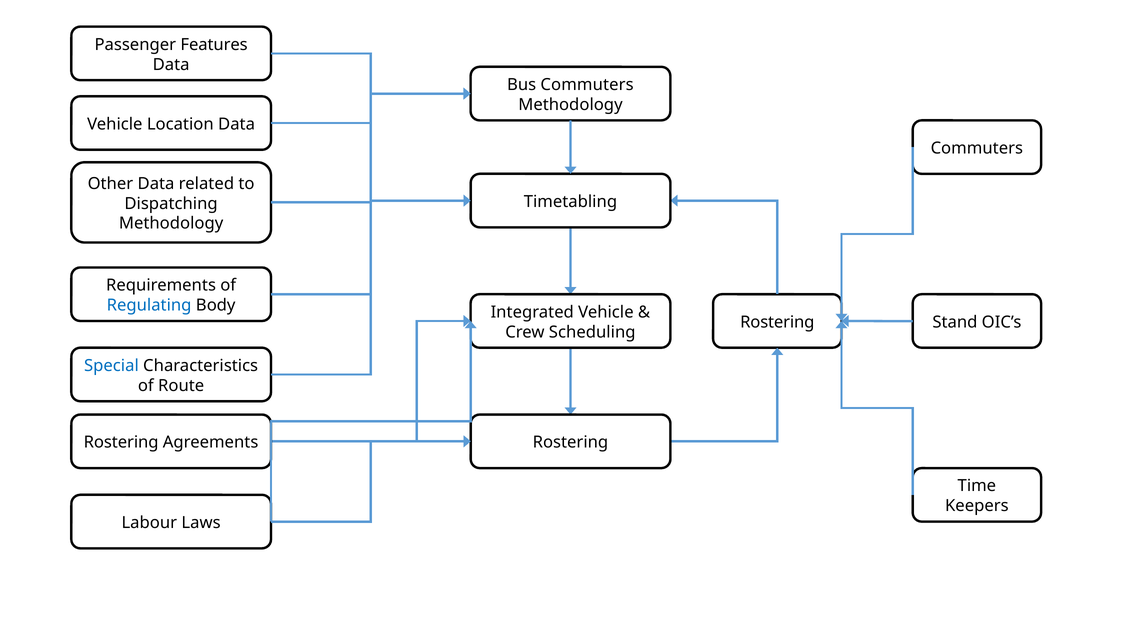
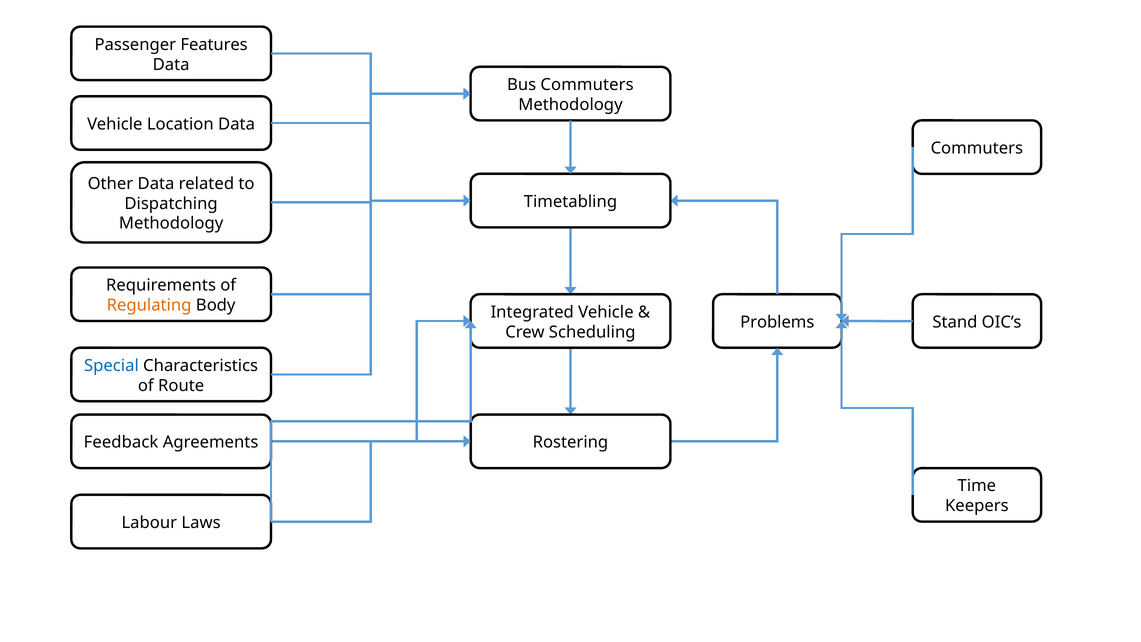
Regulating colour: blue -> orange (149, 305)
Rostering: Rostering -> Problems (777, 322)
Rostering: Rostering -> Feedback (121, 442)
